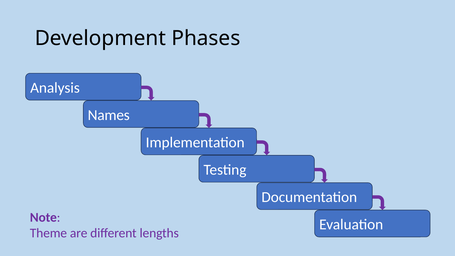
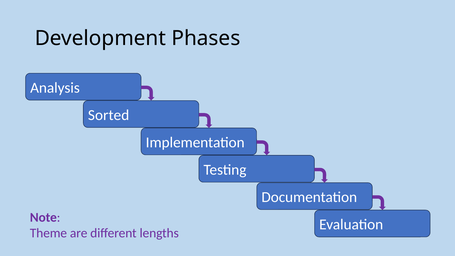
Names: Names -> Sorted (109, 115)
